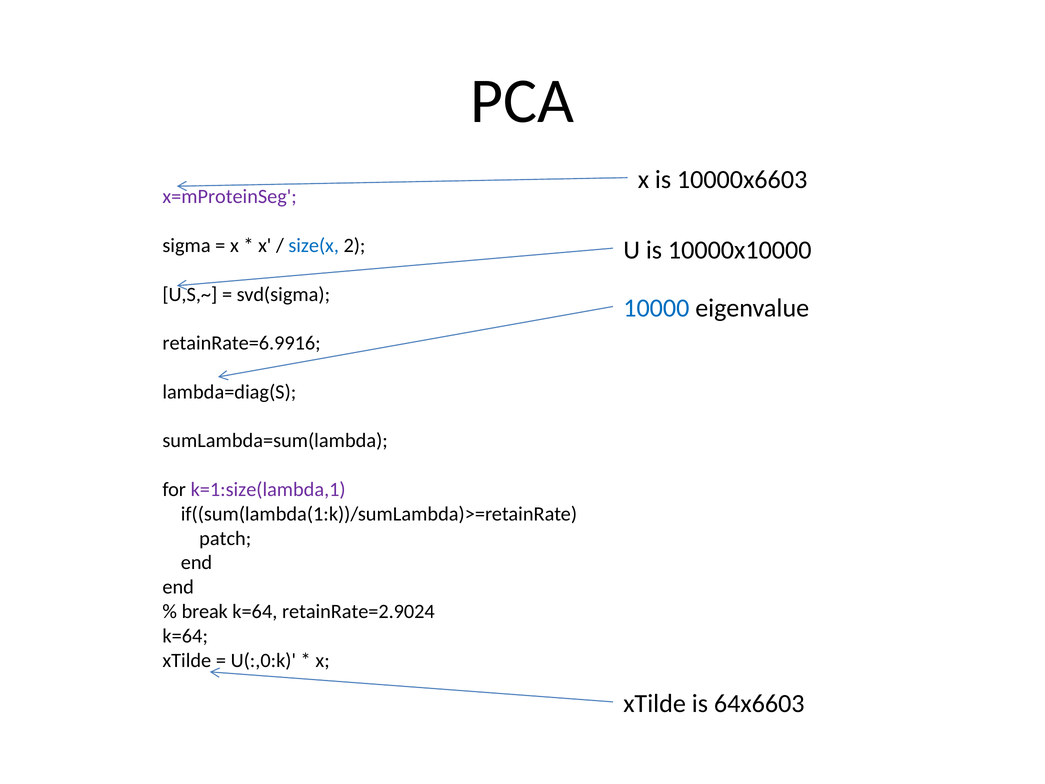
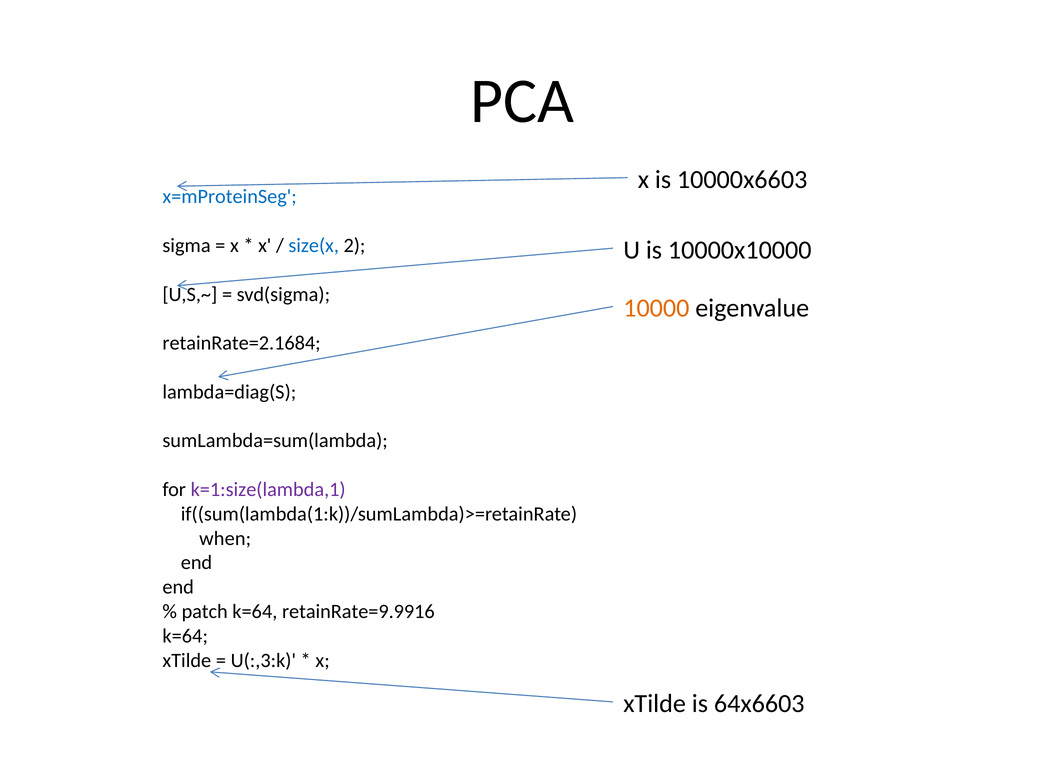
x=mProteinSeg colour: purple -> blue (230, 197)
10000 colour: blue -> orange (656, 308)
retainRate=6.9916: retainRate=6.9916 -> retainRate=2.1684 (242, 343)
patch: patch -> when (225, 538)
break: break -> patch (205, 611)
retainRate=2.9024: retainRate=2.9024 -> retainRate=9.9916 (358, 611)
U(:,0:k: U(:,0:k -> U(:,3:k (263, 660)
